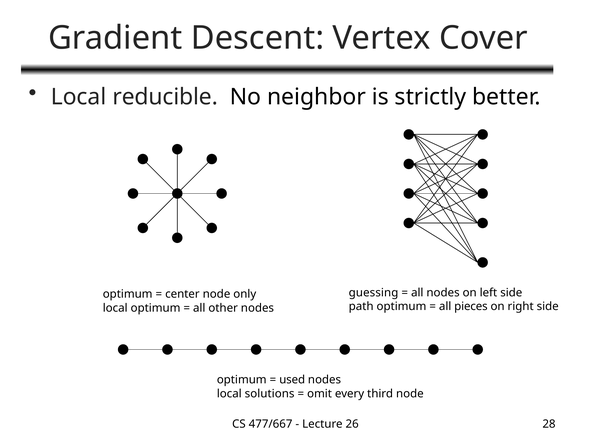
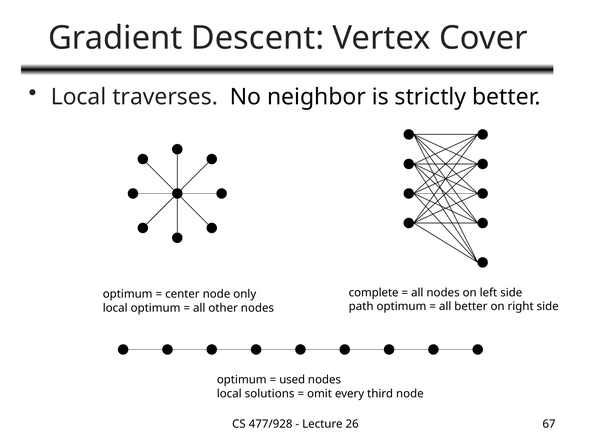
reducible: reducible -> traverses (165, 97)
guessing: guessing -> complete (374, 293)
all pieces: pieces -> better (471, 307)
477/667: 477/667 -> 477/928 (271, 424)
28: 28 -> 67 (549, 424)
